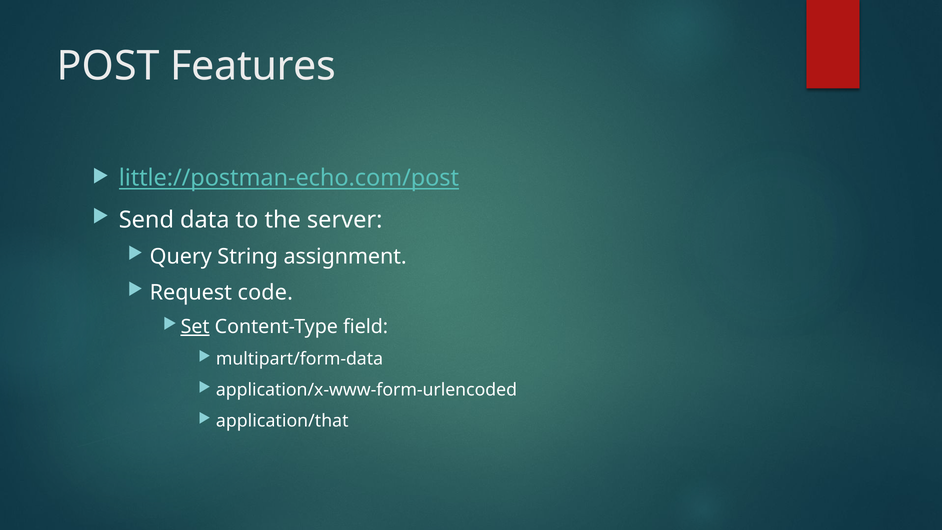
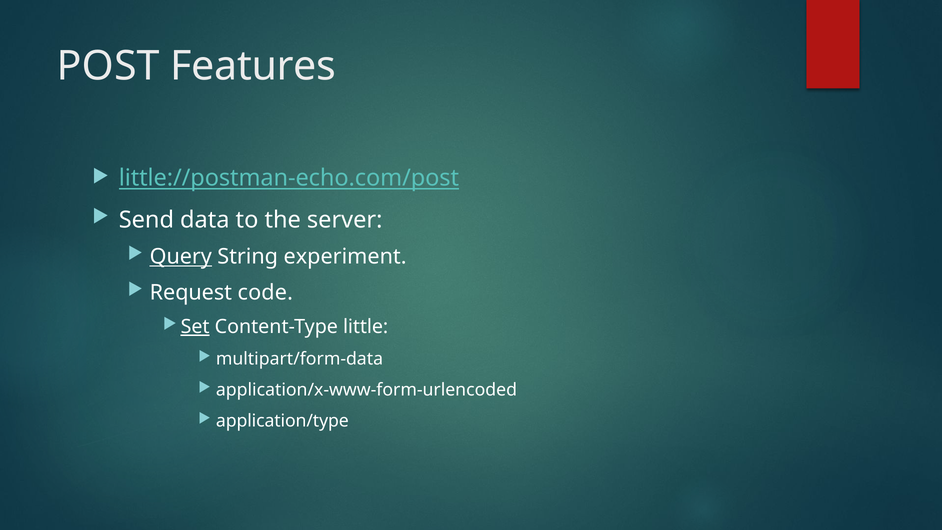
Query underline: none -> present (181, 257)
assignment: assignment -> experiment (345, 257)
field: field -> little (366, 327)
application/that: application/that -> application/type (282, 421)
